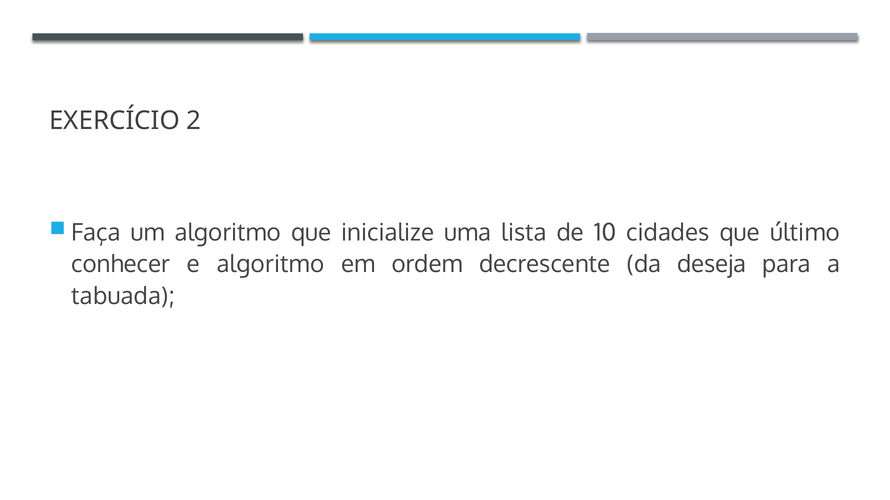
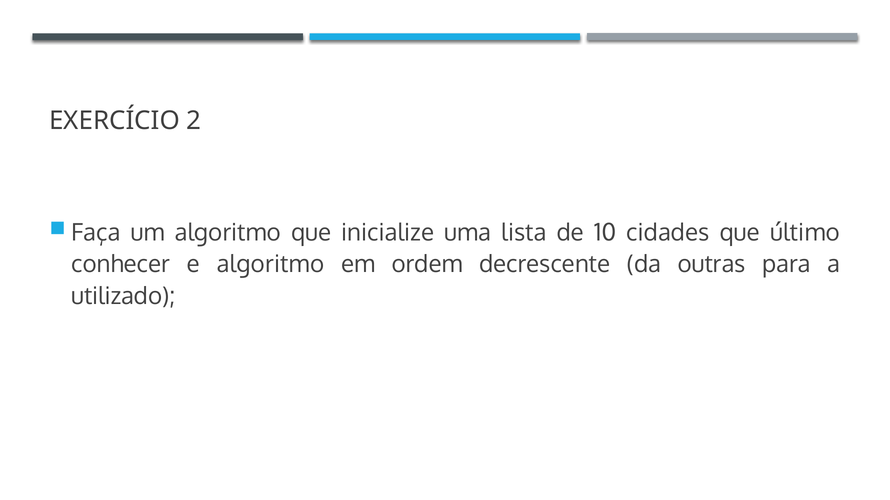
deseja: deseja -> outras (712, 265)
tabuada: tabuada -> utilizado (123, 297)
